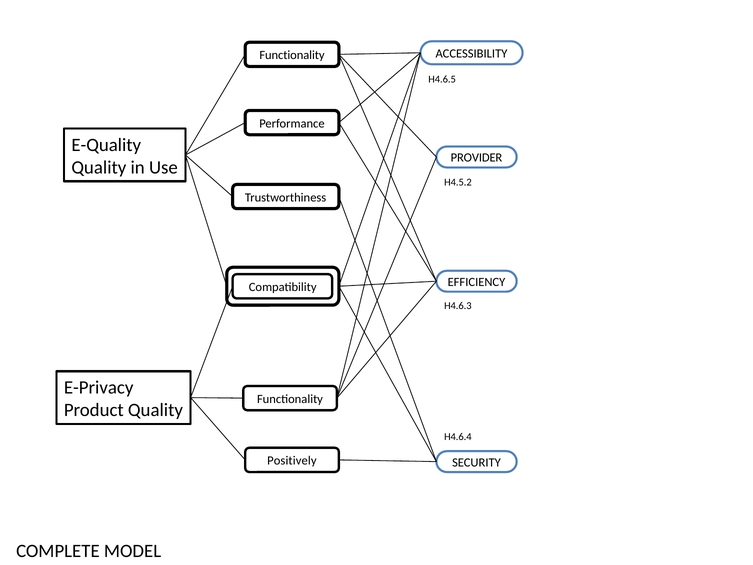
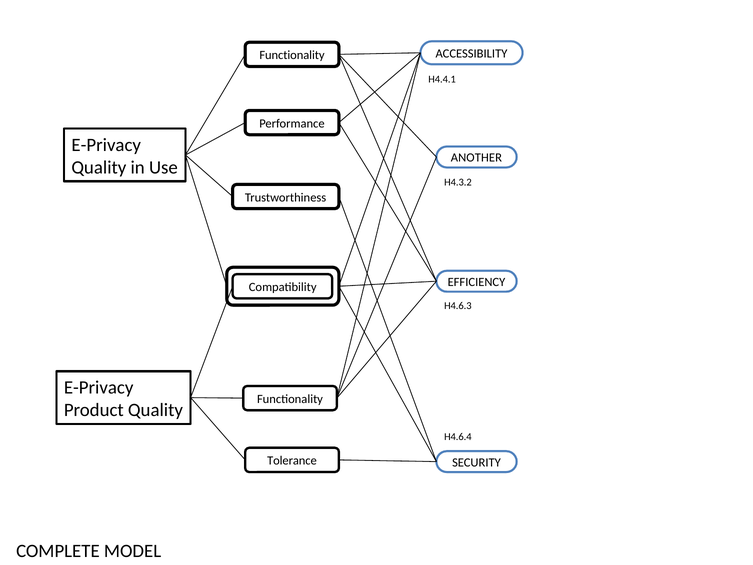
H4.6.5: H4.6.5 -> H4.4.1 (442, 79)
E-Quality: E-Quality -> E-Privacy (106, 145)
PROVIDER: PROVIDER -> ANOTHER (476, 158)
H4.5.2: H4.5.2 -> H4.3.2 (458, 182)
Positively: Positively -> Tolerance (292, 461)
